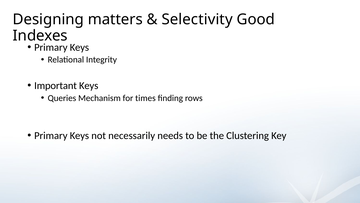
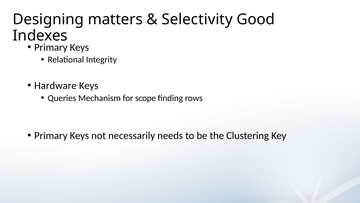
Important: Important -> Hardware (55, 85)
times: times -> scope (146, 98)
